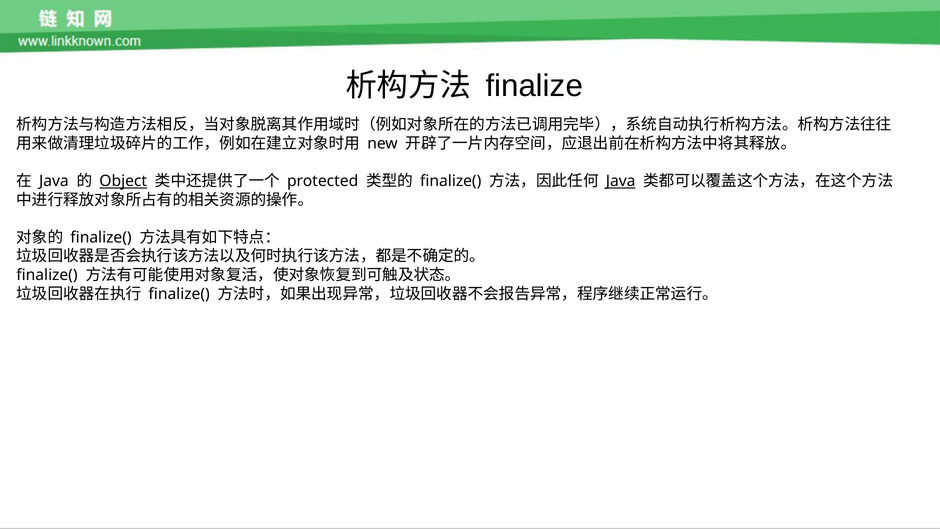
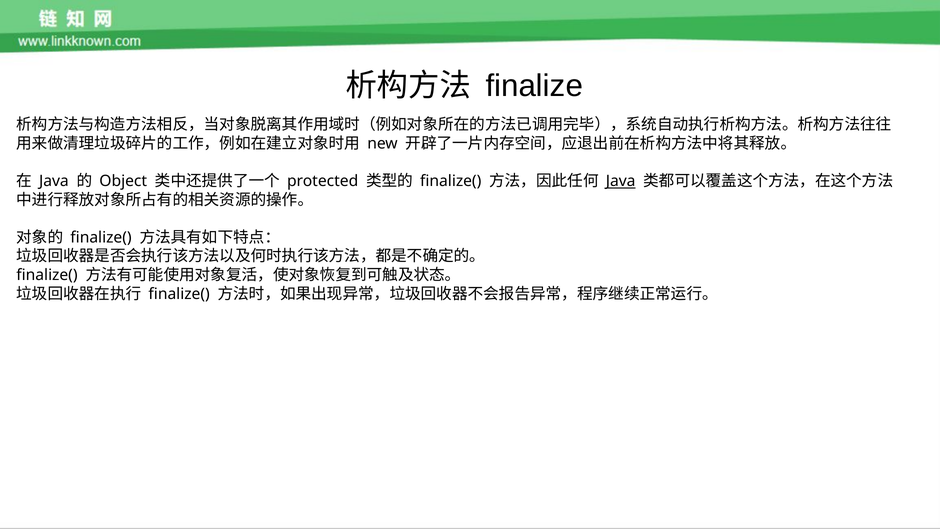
Object underline: present -> none (123, 181)
